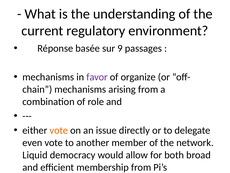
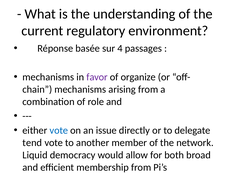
sur 9: 9 -> 4 (120, 48)
vote colour: orange -> blue (59, 130)
even: even -> tend (32, 142)
